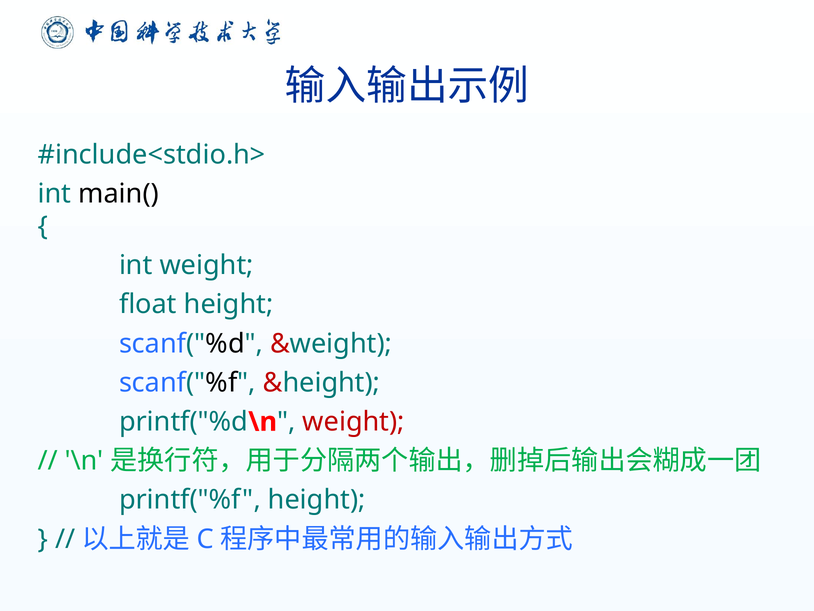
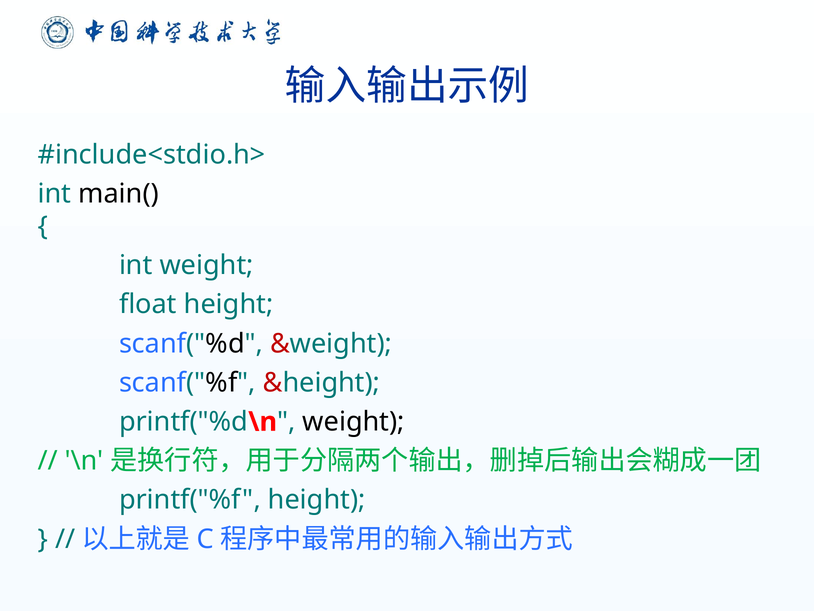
weight colour: red -> black (354, 421)
